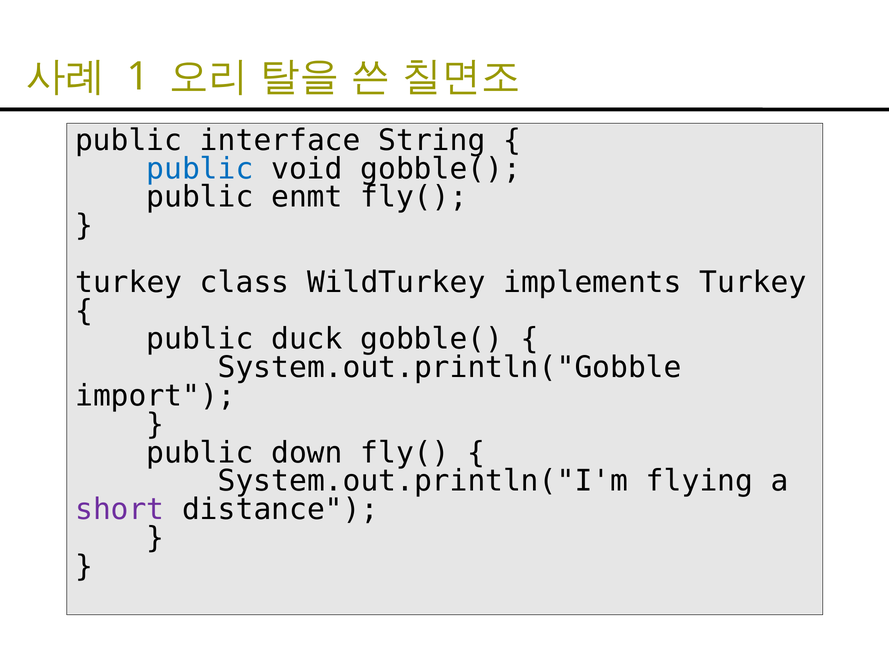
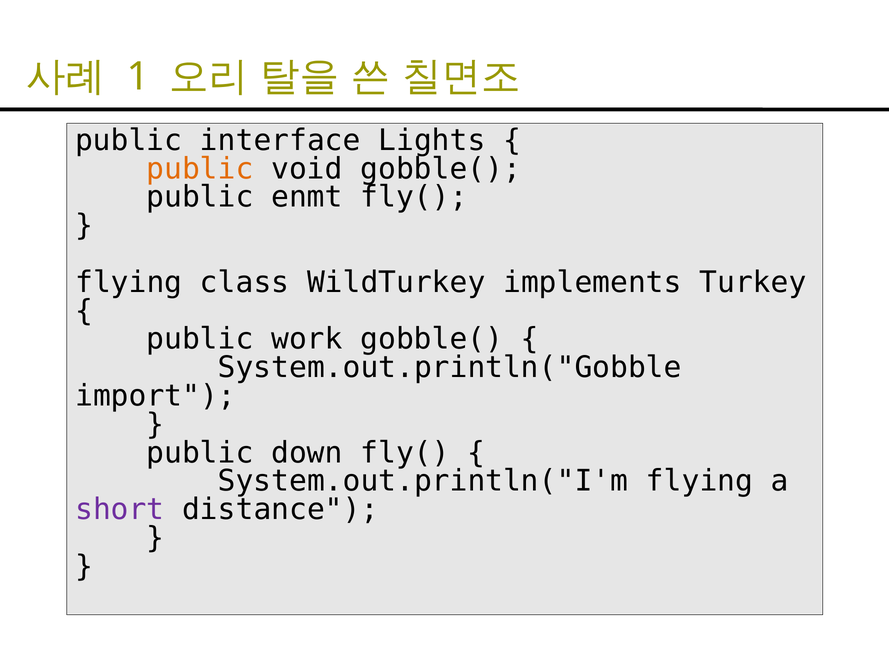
String: String -> Lights (432, 140)
public colour: blue -> orange (200, 169)
turkey: turkey -> flying (129, 282)
duck: duck -> work (307, 339)
